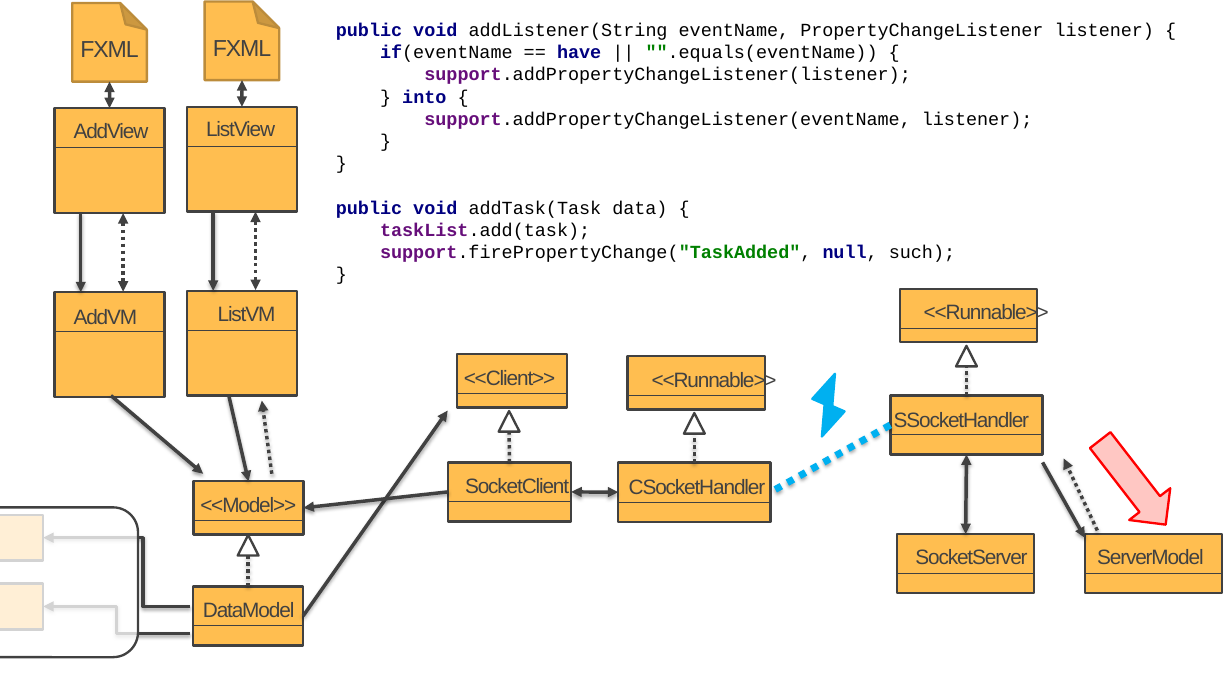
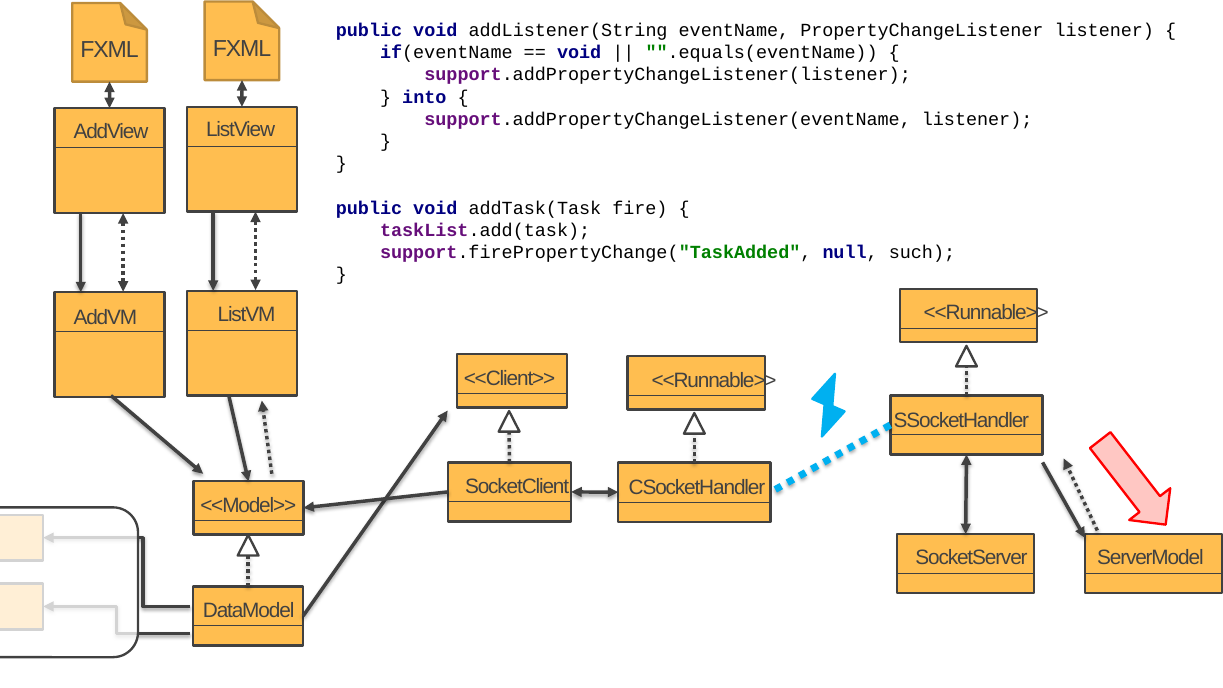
have: have -> void (579, 53)
data: data -> fire (640, 208)
